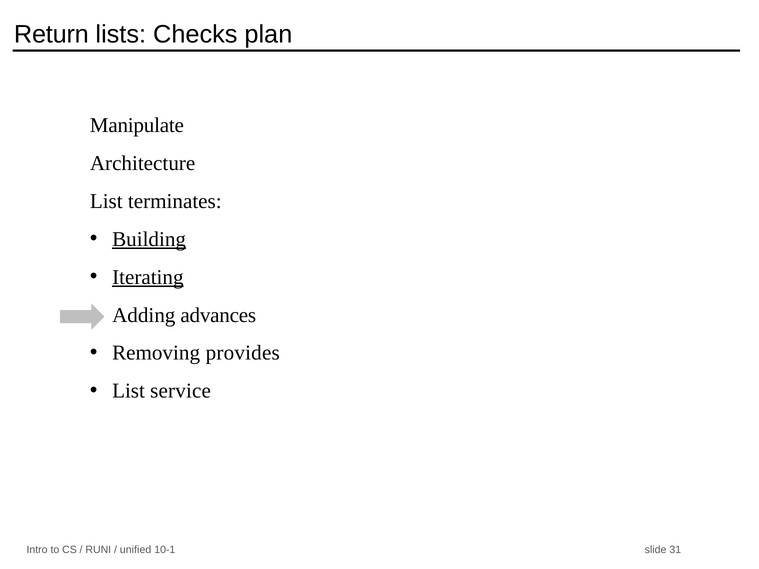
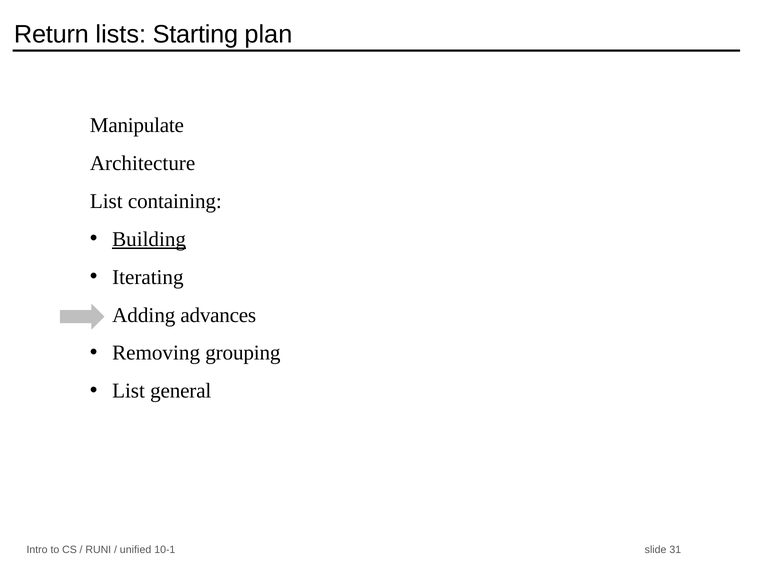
Checks: Checks -> Starting (195, 34)
terminates: terminates -> containing (175, 201)
Iterating underline: present -> none (148, 277)
provides: provides -> grouping (243, 353)
service: service -> general (181, 391)
